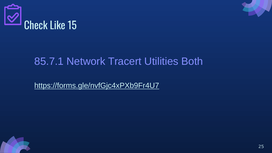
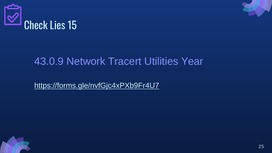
Like: Like -> Lies (58, 26)
85.7.1: 85.7.1 -> 43.0.9 (49, 61)
Both: Both -> Year (192, 61)
